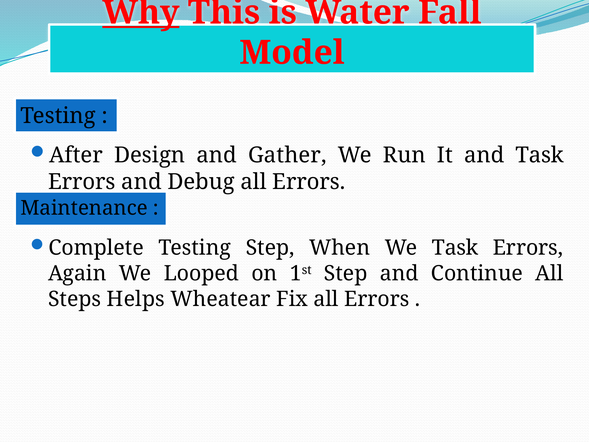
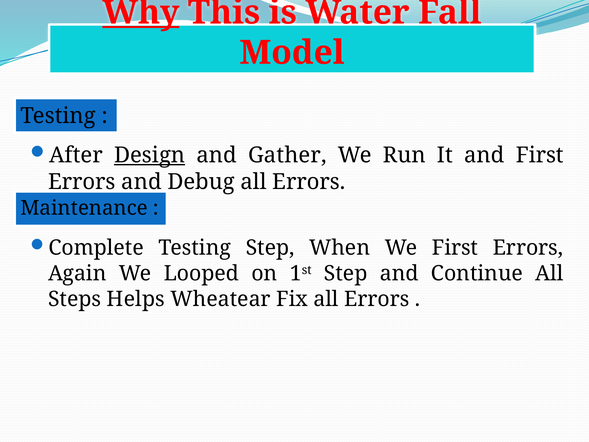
Design underline: none -> present (150, 155)
and Task: Task -> First (540, 155)
We Task: Task -> First (455, 248)
